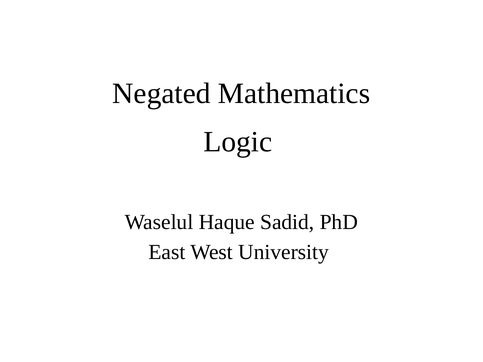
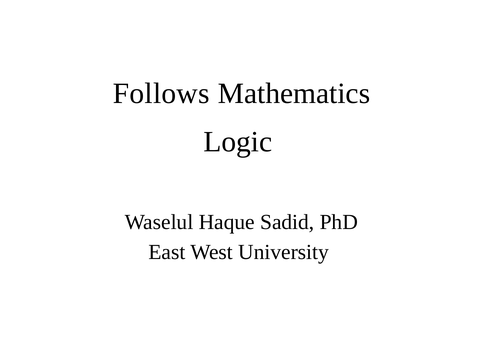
Negated: Negated -> Follows (161, 93)
